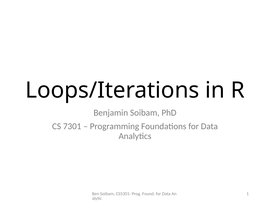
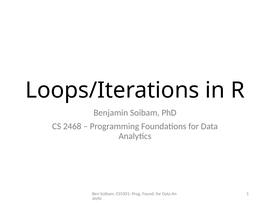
7301: 7301 -> 2468 (72, 126)
